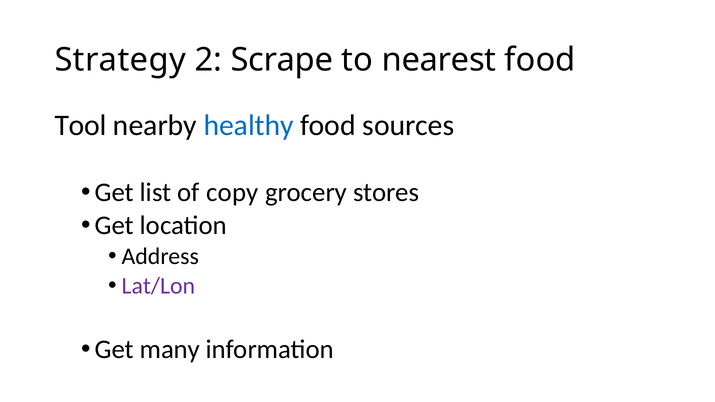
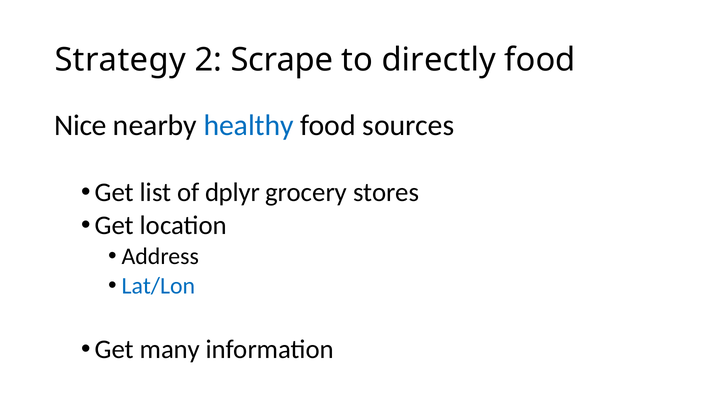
nearest: nearest -> directly (439, 60)
Tool: Tool -> Nice (81, 126)
copy: copy -> dplyr (233, 193)
Lat/Lon colour: purple -> blue (158, 286)
